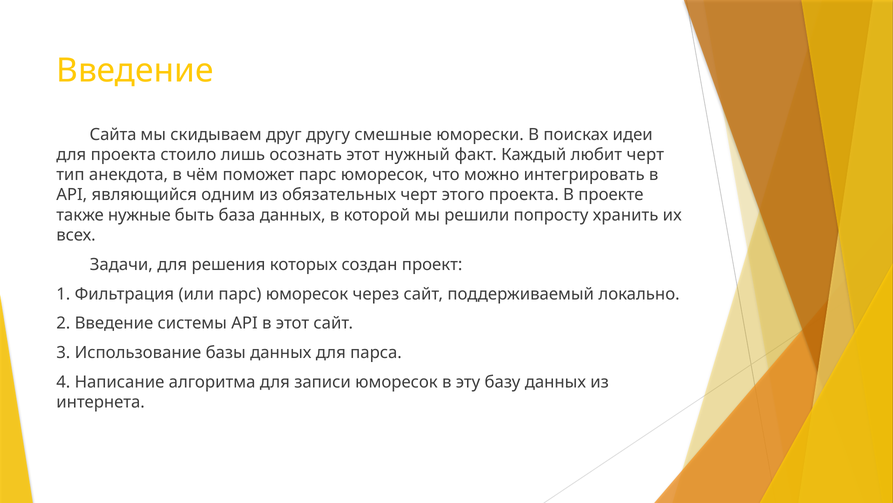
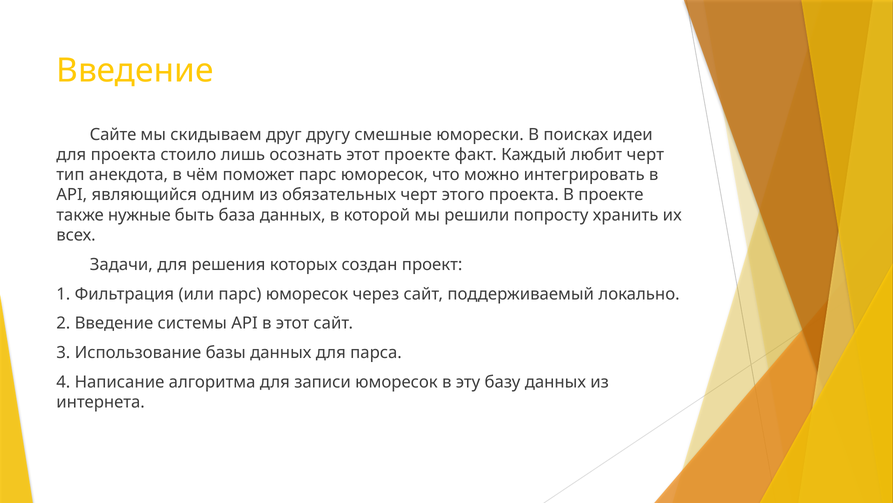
Сайта: Сайта -> Сайте (113, 134)
этот нужный: нужный -> проекте (417, 154)
